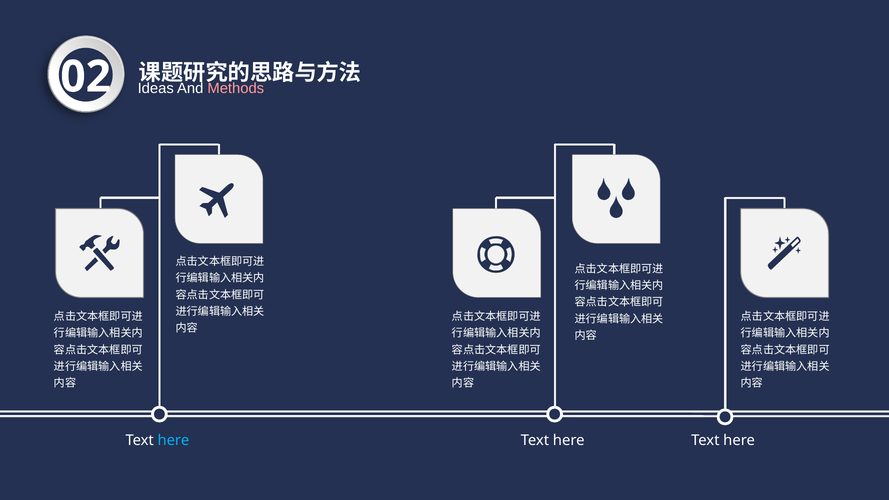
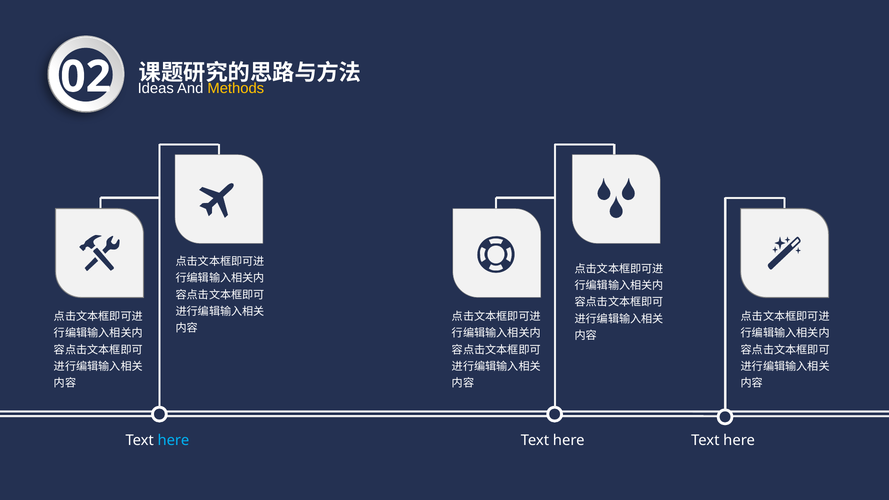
Methods colour: pink -> yellow (236, 89)
